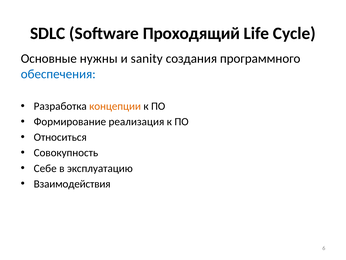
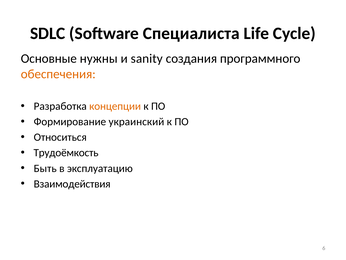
Проходящий: Проходящий -> Специалиста (191, 33)
обеспечения colour: blue -> orange (58, 74)
реализация: реализация -> украинский (136, 122)
Совокупность: Совокупность -> Трудоёмкость (66, 153)
Себе: Себе -> Быть (45, 168)
